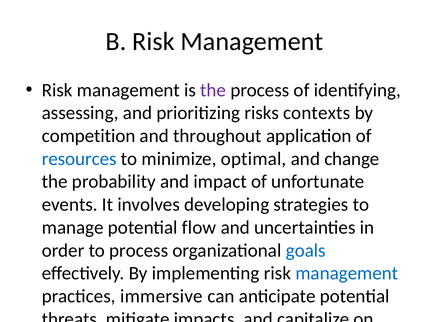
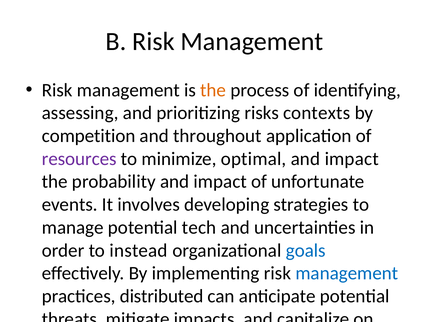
the colour: purple -> orange (213, 90)
resources colour: blue -> purple (79, 159)
change: change -> impact (352, 159)
flow: flow -> tech (199, 227)
to process: process -> instead (139, 250)
immersive: immersive -> distributed (162, 296)
